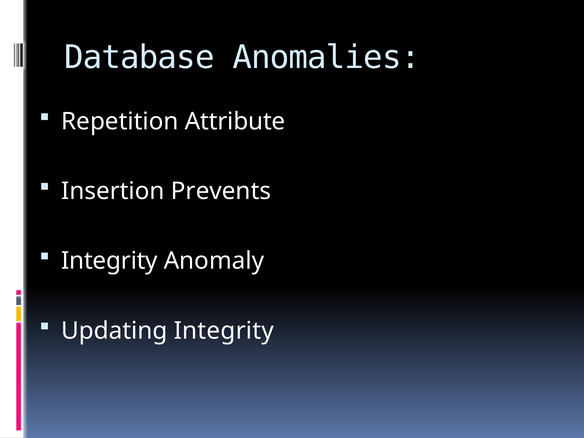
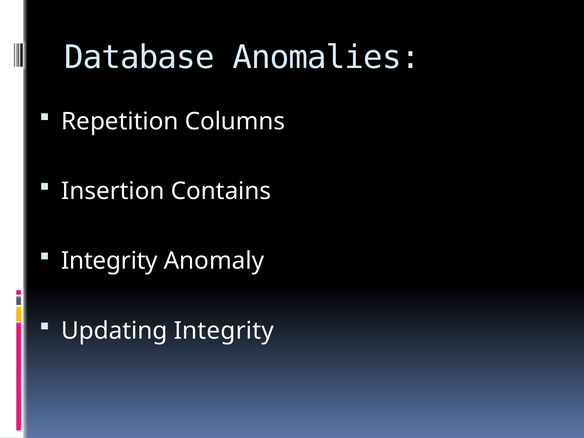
Attribute: Attribute -> Columns (235, 121)
Prevents: Prevents -> Contains (221, 191)
